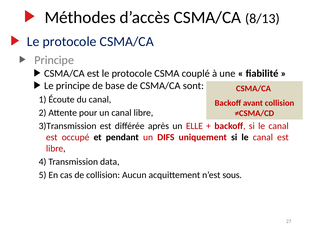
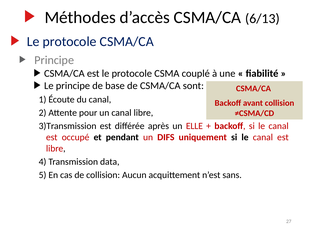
8/13: 8/13 -> 6/13 (263, 19)
sous: sous -> sans (232, 175)
